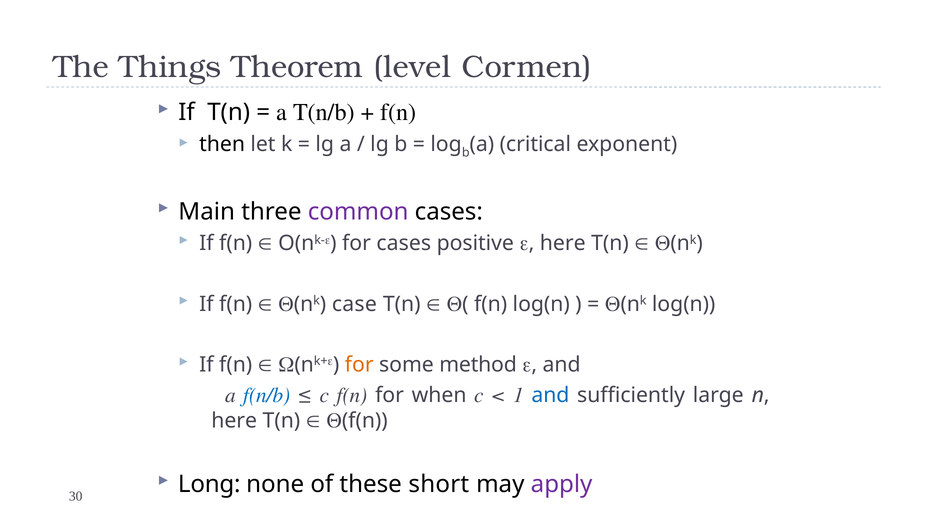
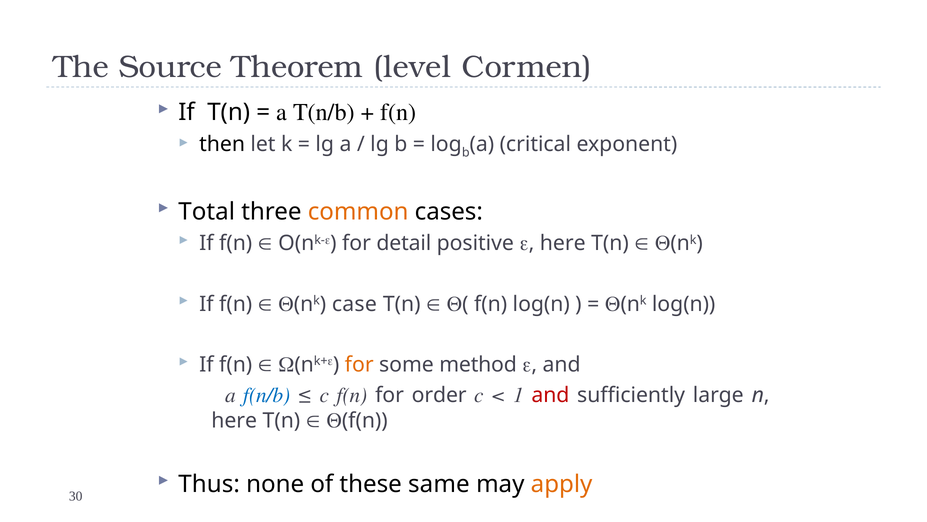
Things: Things -> Source (170, 67)
Main: Main -> Total (207, 211)
common colour: purple -> orange (358, 211)
for cases: cases -> detail (404, 243)
when: when -> order (439, 395)
and colour: blue -> red (550, 395)
Long: Long -> Thus (209, 484)
short: short -> same (439, 484)
apply colour: purple -> orange (562, 484)
